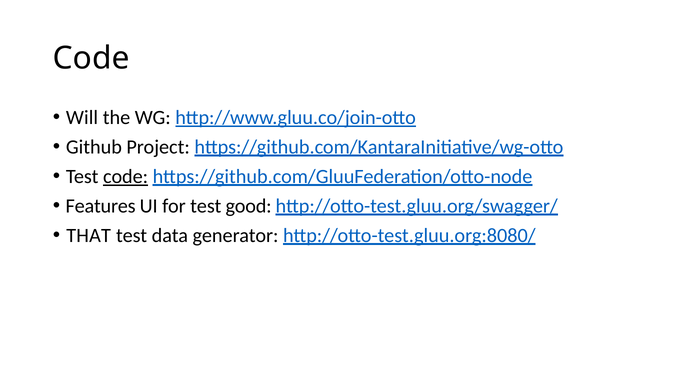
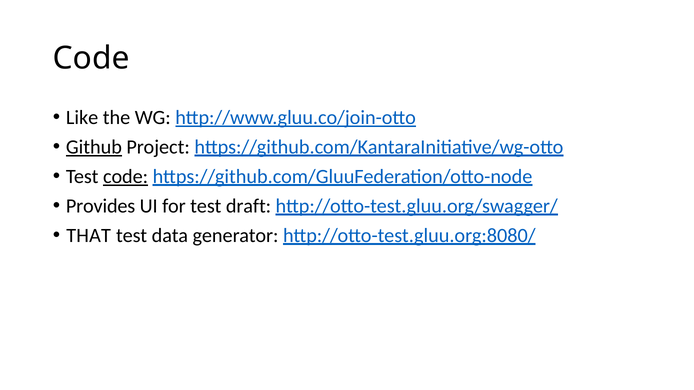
Will: Will -> Like (82, 118)
Github underline: none -> present (94, 147)
Features: Features -> Provides (101, 206)
good: good -> draft (248, 206)
